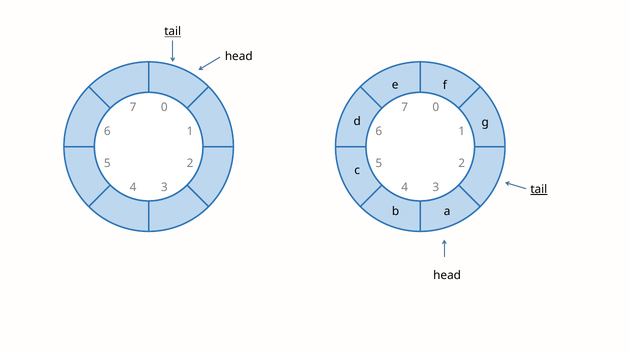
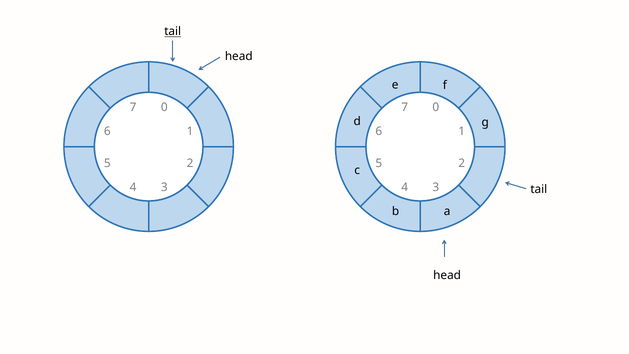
tail underline: present -> none (539, 189)
